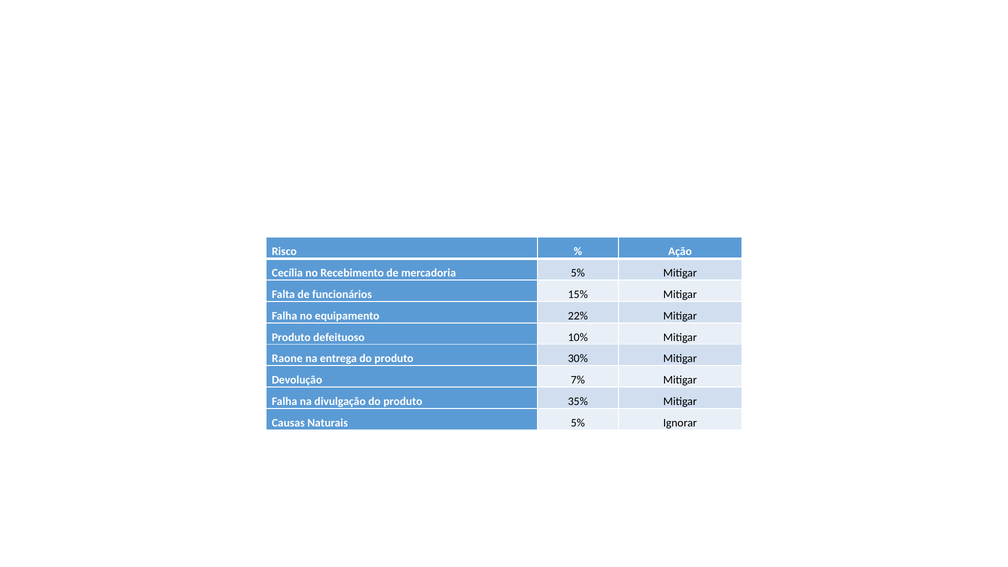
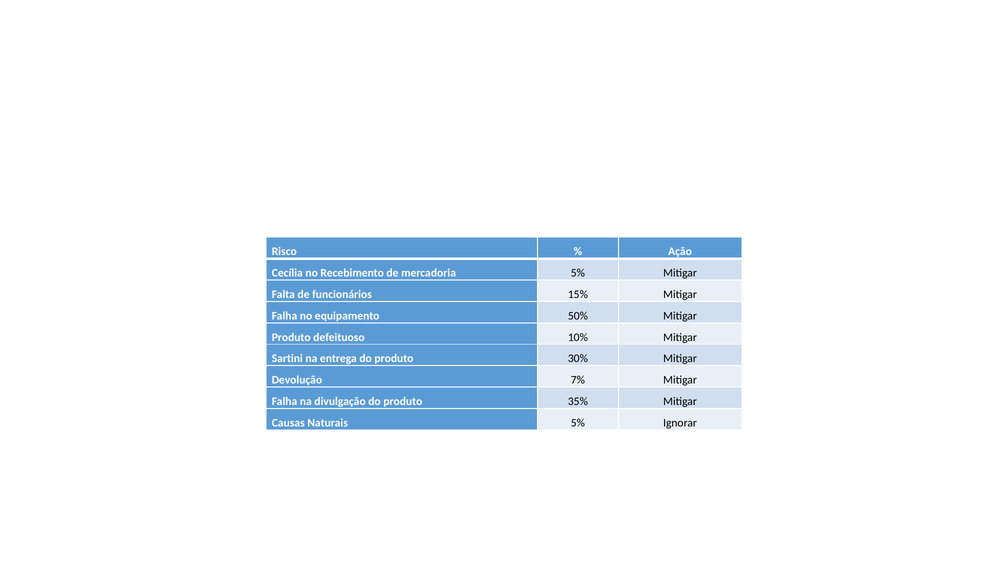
22%: 22% -> 50% (578, 316)
Raone: Raone -> Sartini (287, 359)
